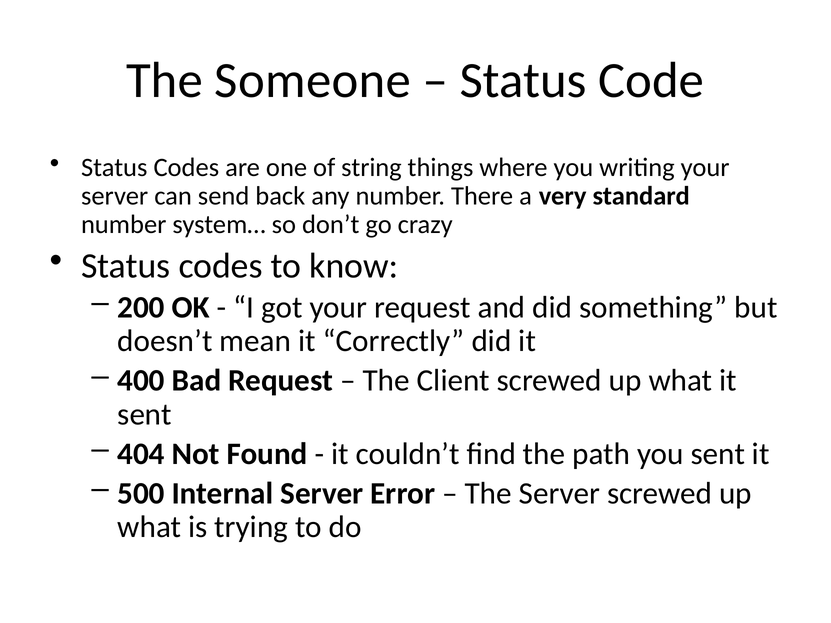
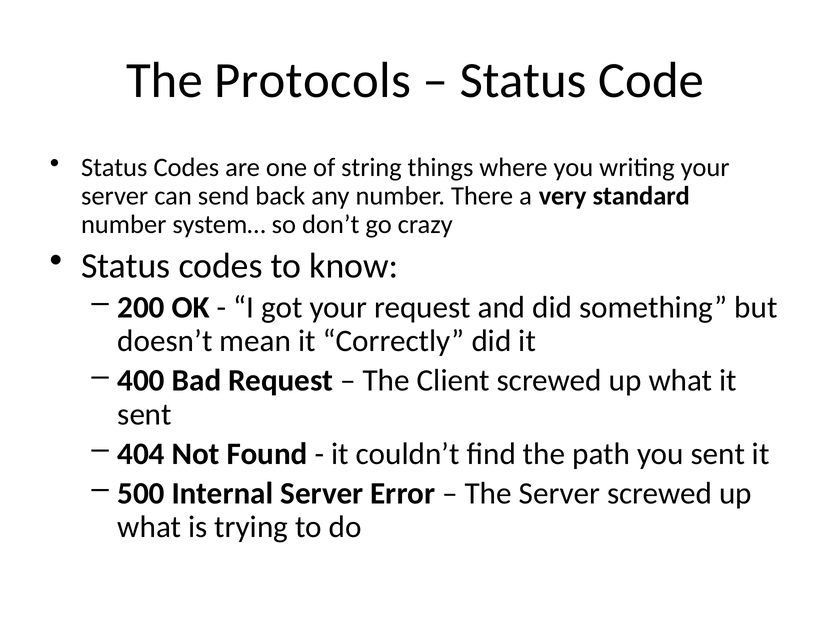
Someone: Someone -> Protocols (313, 80)
